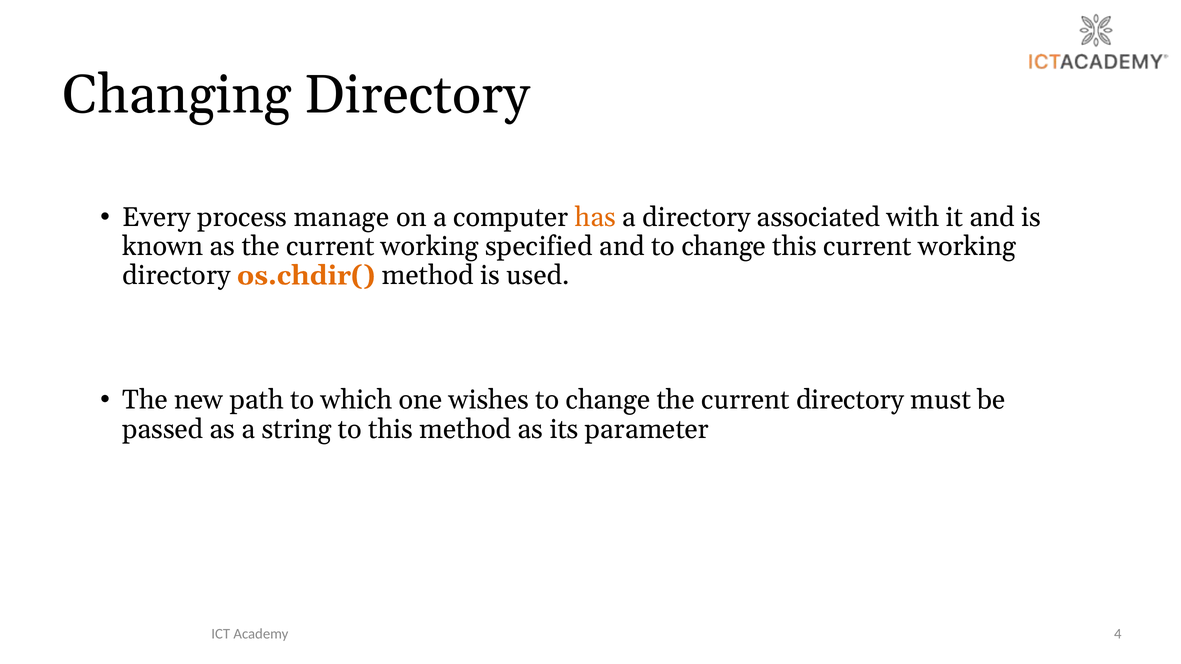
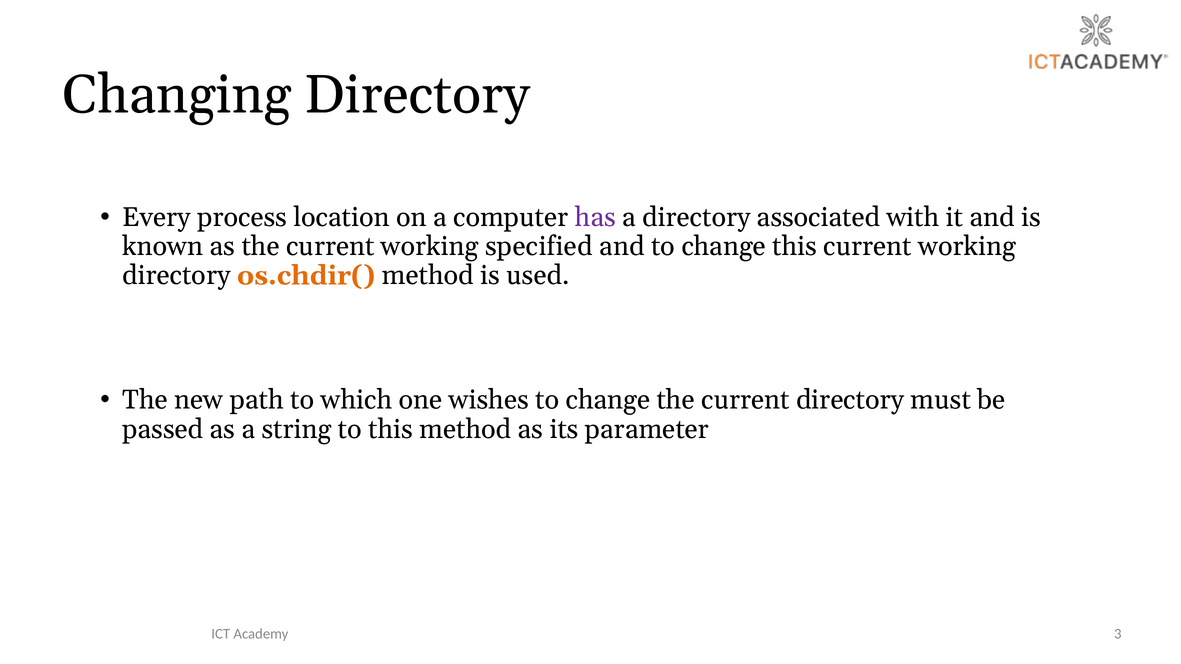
manage: manage -> location (342, 217)
has colour: orange -> purple (595, 217)
4: 4 -> 3 (1118, 634)
